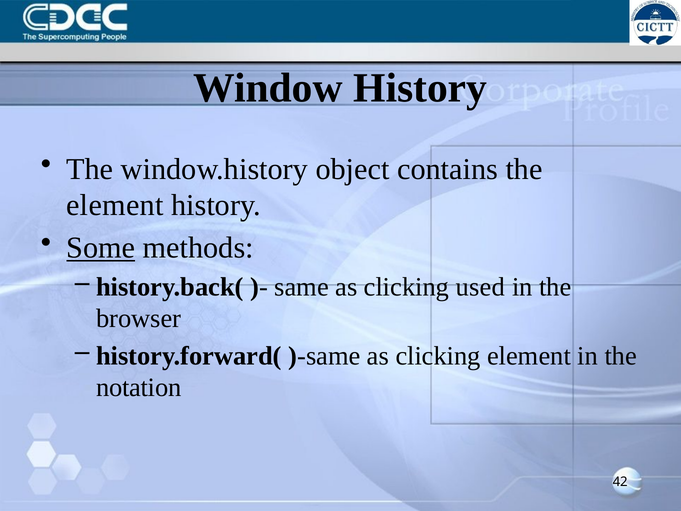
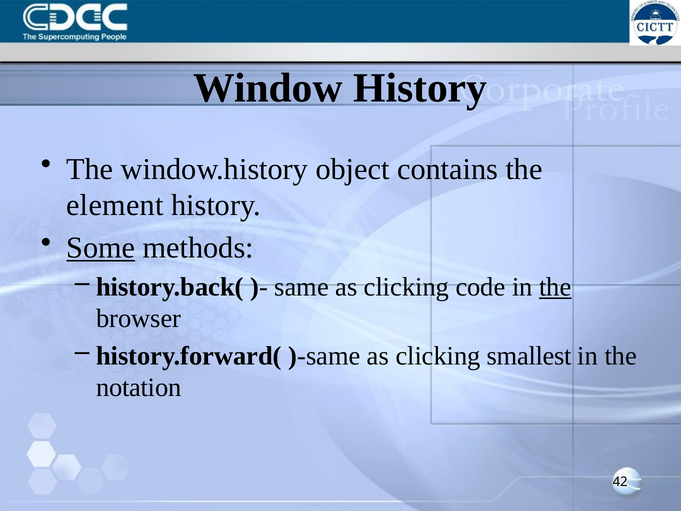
used: used -> code (480, 287)
the underline: none -> present (555, 287)
clicking element: element -> smallest (529, 356)
